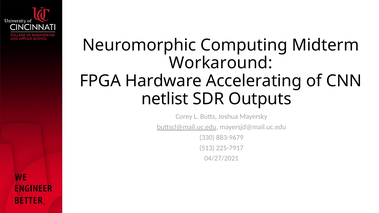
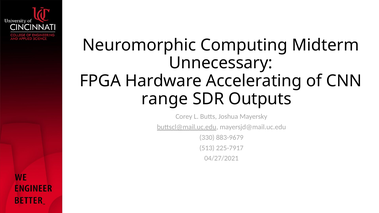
Workaround: Workaround -> Unnecessary (221, 63)
netlist: netlist -> range (165, 99)
